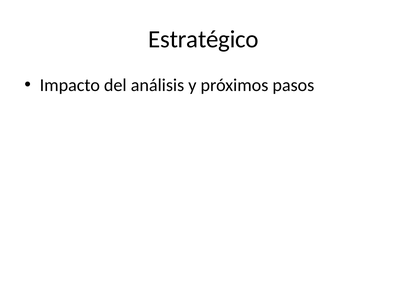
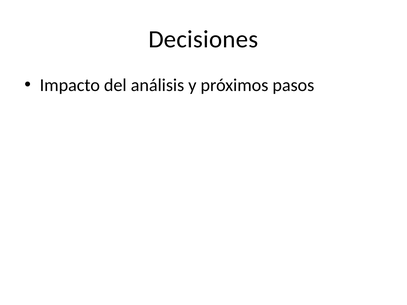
Estratégico: Estratégico -> Decisiones (203, 39)
